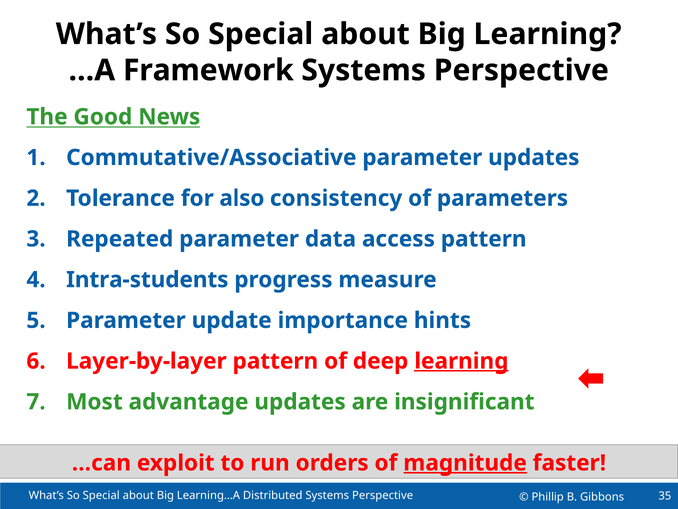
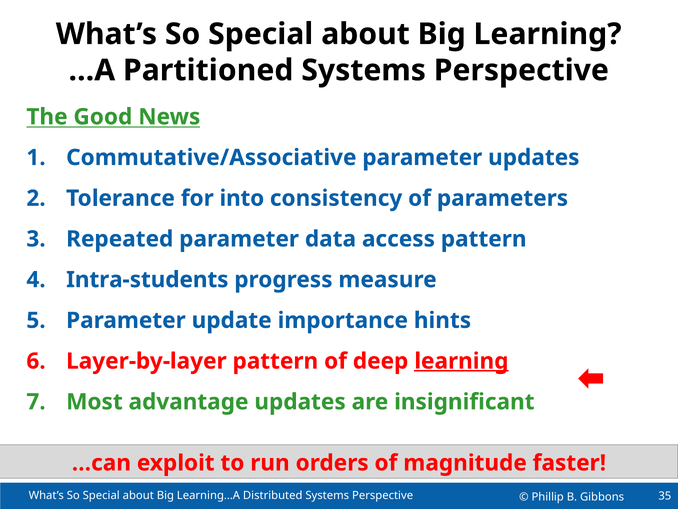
Framework: Framework -> Partitioned (208, 70)
also: also -> into (242, 198)
magnitude underline: present -> none (465, 463)
